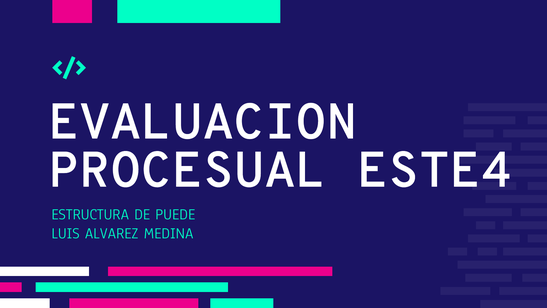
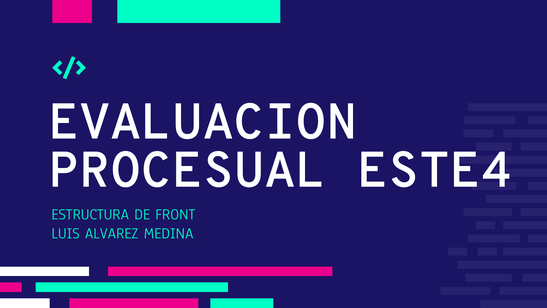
PUEDE: PUEDE -> FRONT (175, 214)
